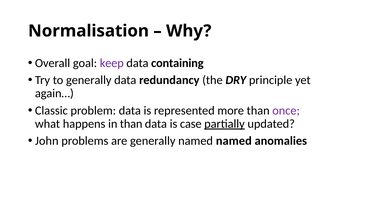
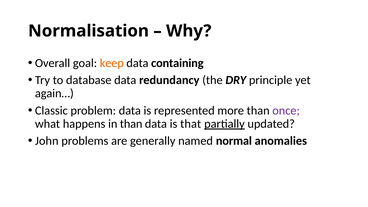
keep colour: purple -> orange (112, 63)
to generally: generally -> database (89, 80)
case: case -> that (191, 124)
named named: named -> normal (234, 141)
